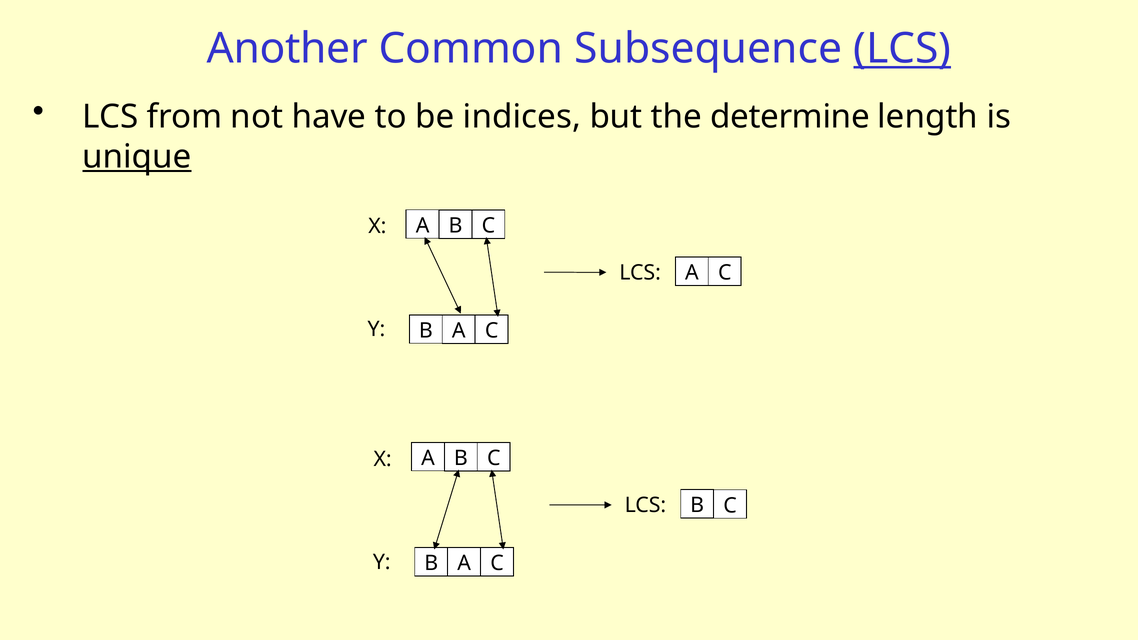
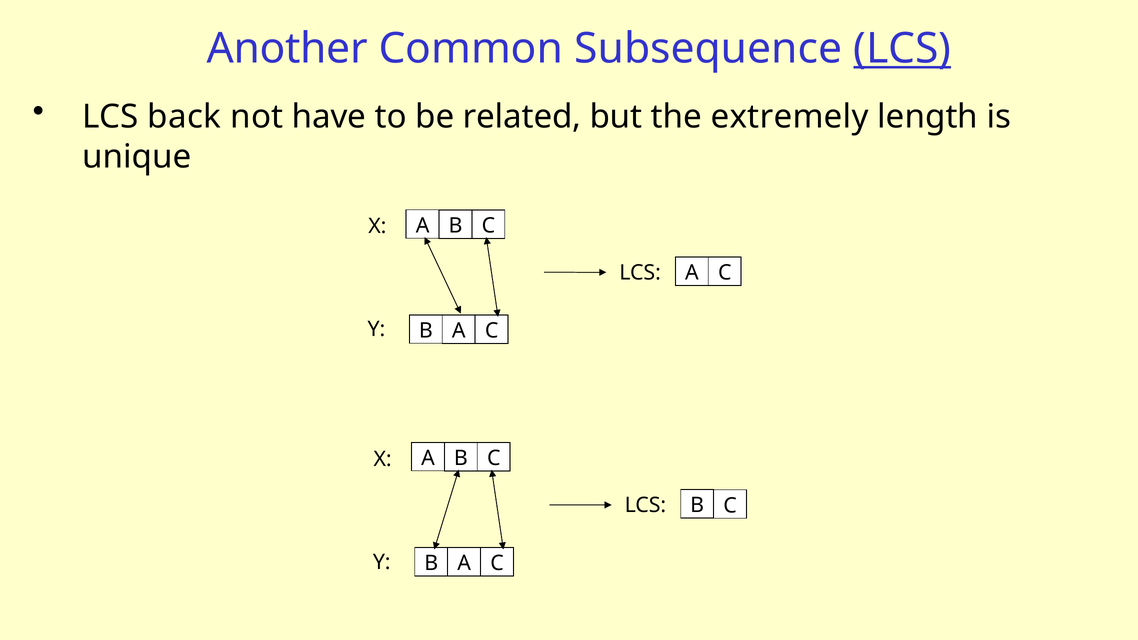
from: from -> back (184, 117)
indices: indices -> related (522, 117)
determine: determine -> extremely (790, 117)
unique underline: present -> none (137, 157)
